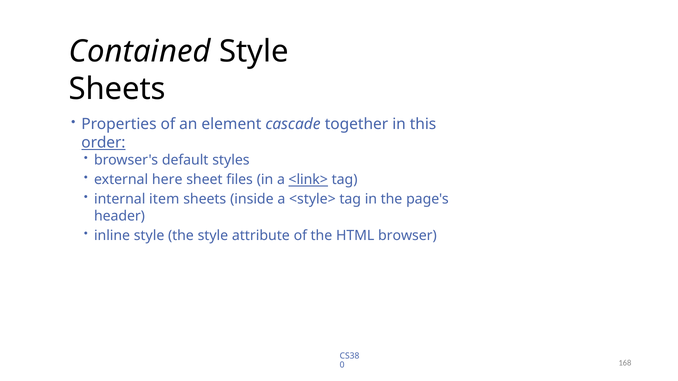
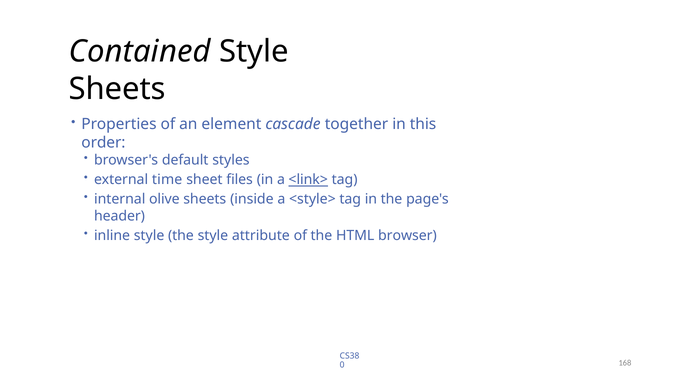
order underline: present -> none (103, 143)
here: here -> time (167, 180)
item: item -> olive (164, 200)
